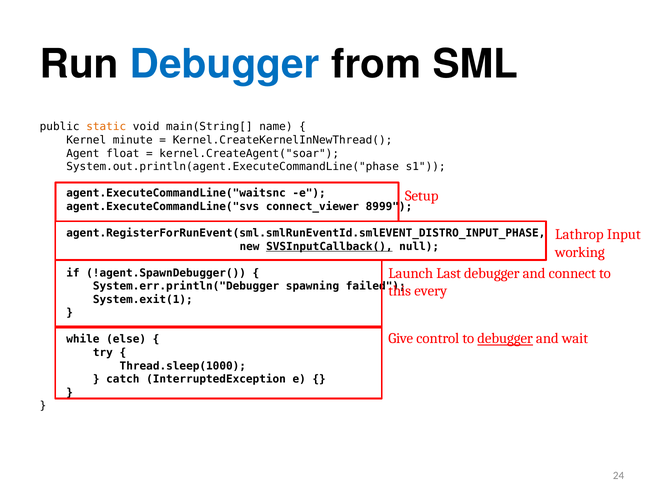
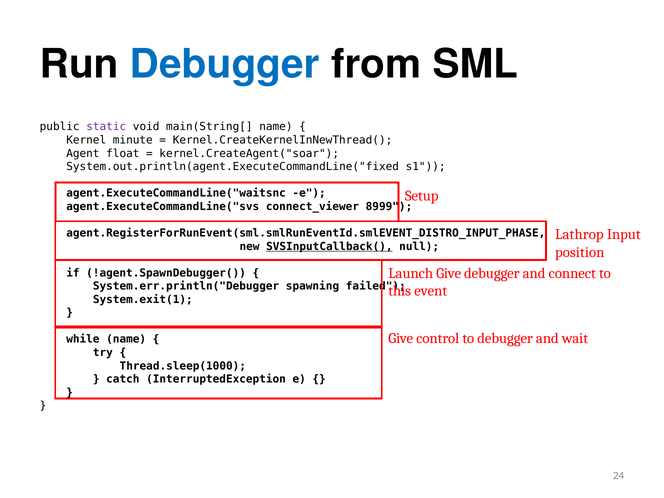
static colour: orange -> purple (106, 127)
System.out.println(agent.ExecuteCommandLine("phase: System.out.println(agent.ExecuteCommandLine("phase -> System.out.println(agent.ExecuteCommandLine("fixed (233, 167)
working: working -> position (580, 252)
Launch Last: Last -> Give (449, 273)
every: every -> event (431, 291)
debugger underline: present -> none (505, 339)
while else: else -> name (126, 339)
